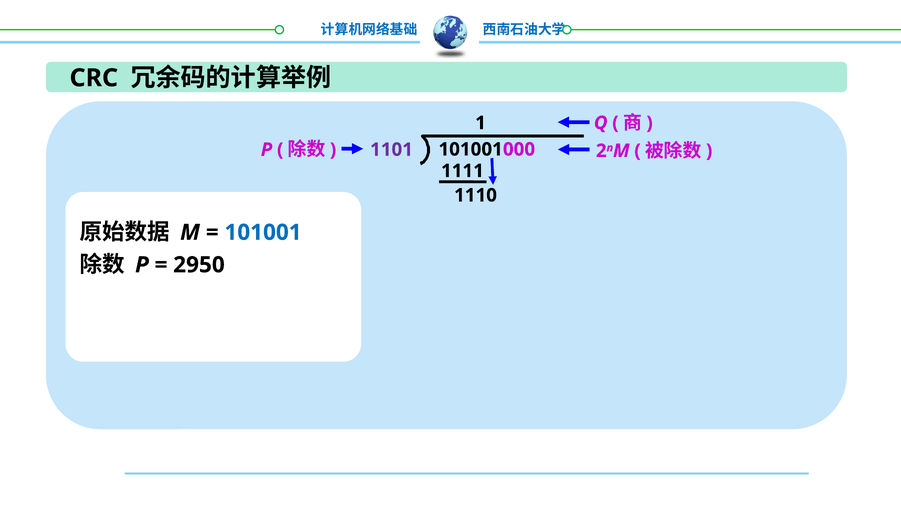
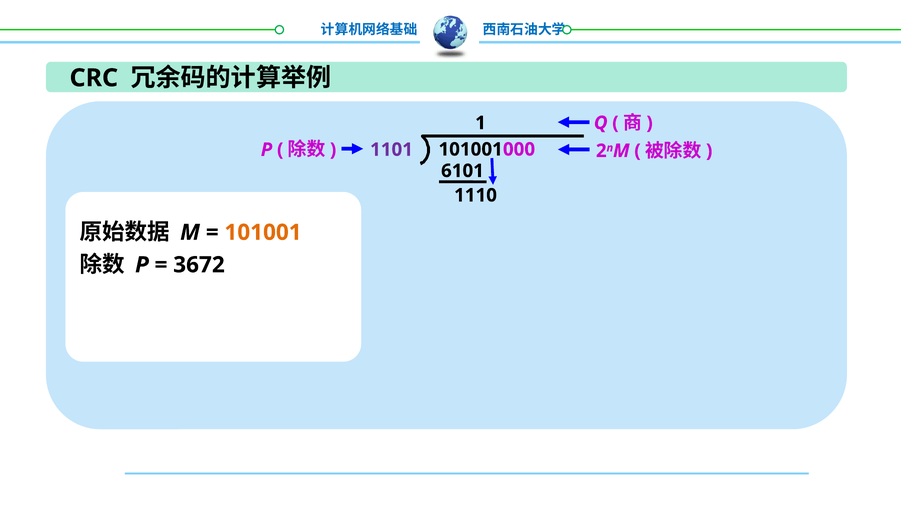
1111: 1111 -> 6101 (462, 171)
101001 colour: blue -> orange (263, 232)
2950: 2950 -> 3672 (199, 265)
